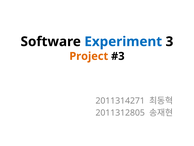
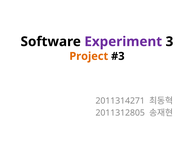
Experiment colour: blue -> purple (123, 41)
